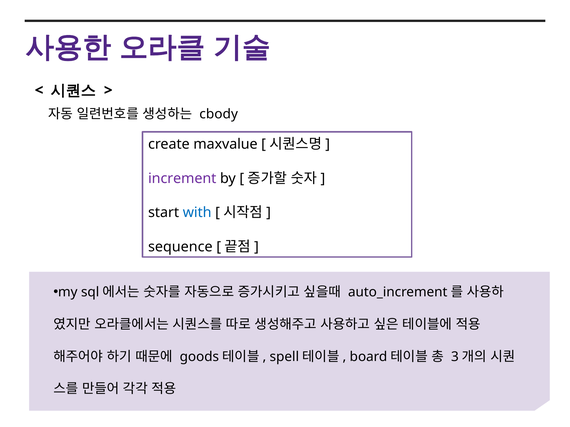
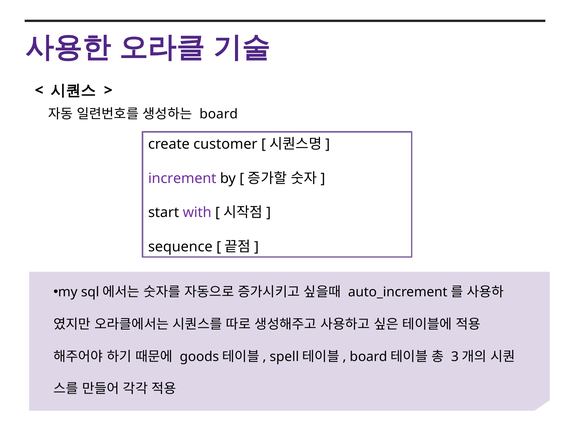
cbody: cbody -> board (219, 114)
maxvalue: maxvalue -> customer (225, 144)
with colour: blue -> purple (197, 213)
